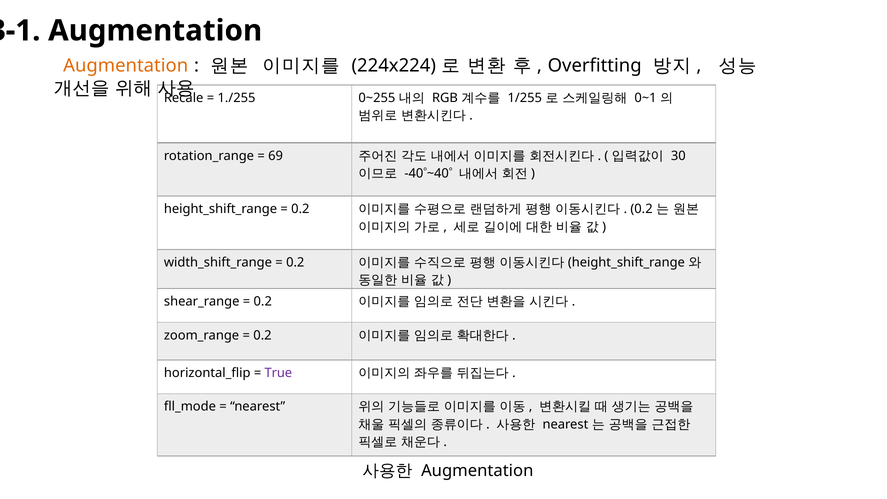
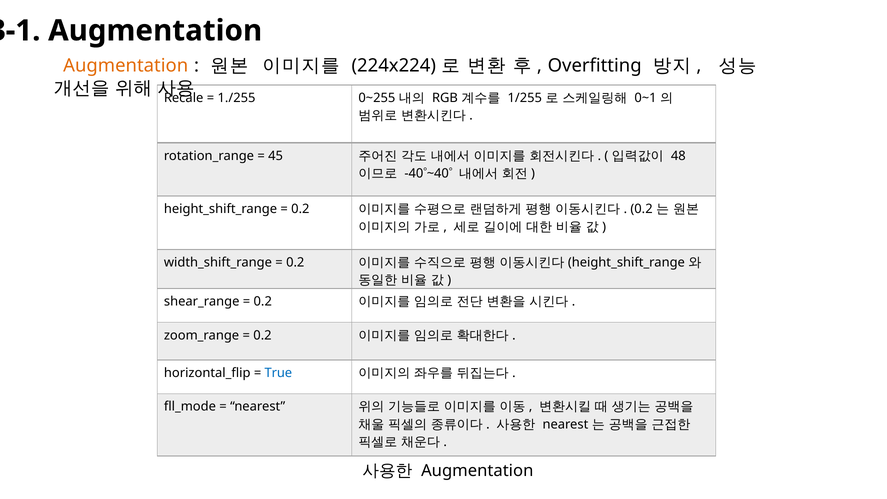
69: 69 -> 45 (276, 156)
30: 30 -> 48 (678, 156)
True colour: purple -> blue (278, 373)
